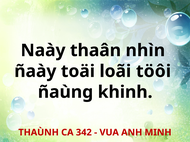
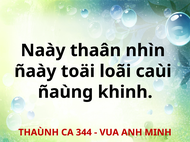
töôi: töôi -> caùi (154, 71)
342: 342 -> 344 (84, 133)
